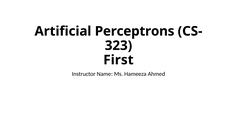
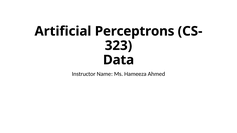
First: First -> Data (119, 60)
